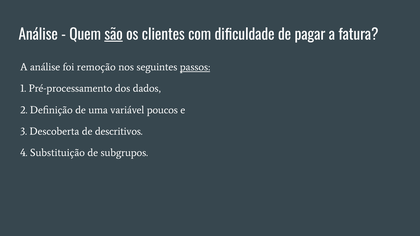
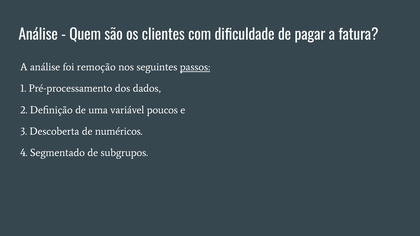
são underline: present -> none (114, 35)
descritivos: descritivos -> numéricos (119, 132)
Substituição: Substituição -> Segmentado (57, 153)
